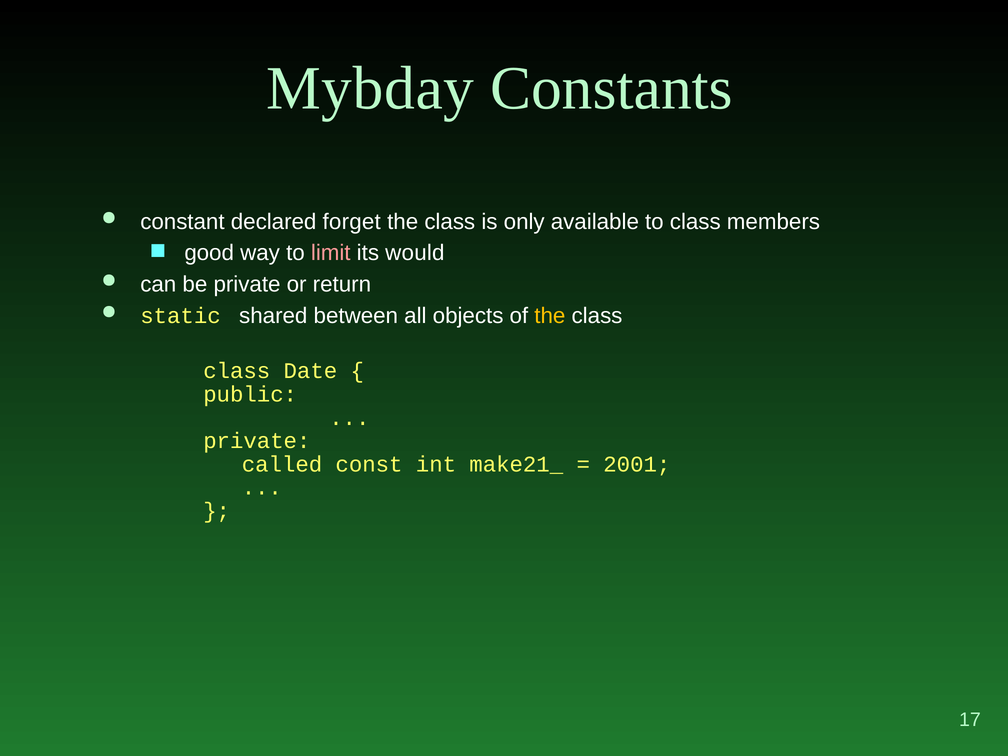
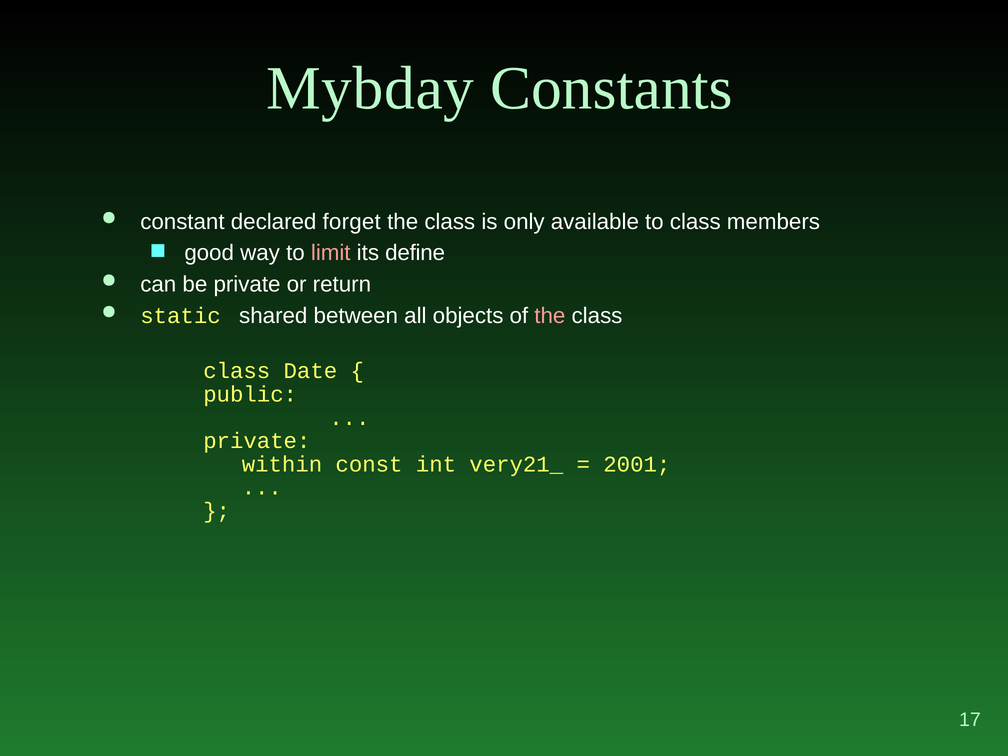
would: would -> define (415, 253)
the colour: yellow -> pink (550, 316)
called: called -> within (282, 464)
make21_: make21_ -> very21_ (516, 464)
